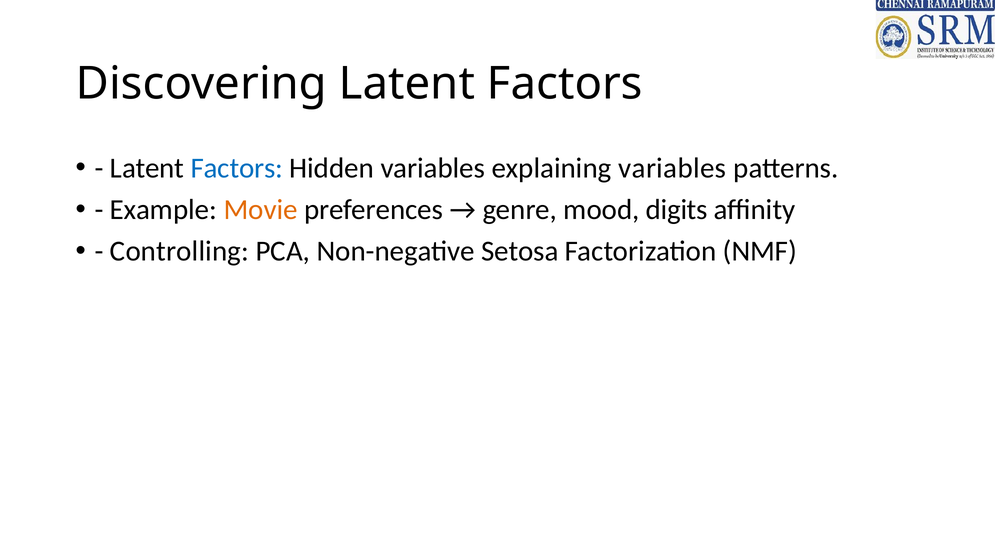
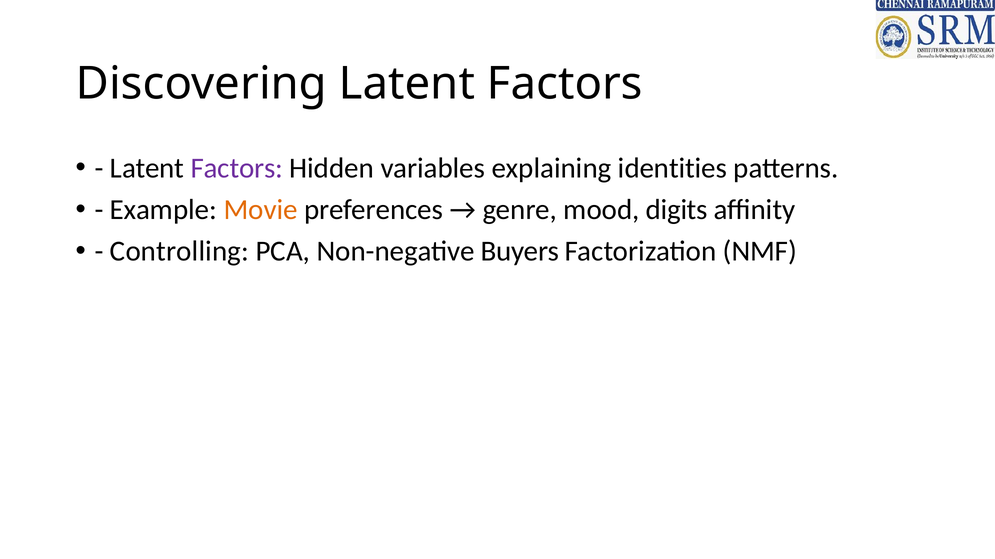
Factors colour: blue -> purple (237, 168)
explaining variables: variables -> identities (673, 168)
Setosa: Setosa -> Buyers (520, 252)
